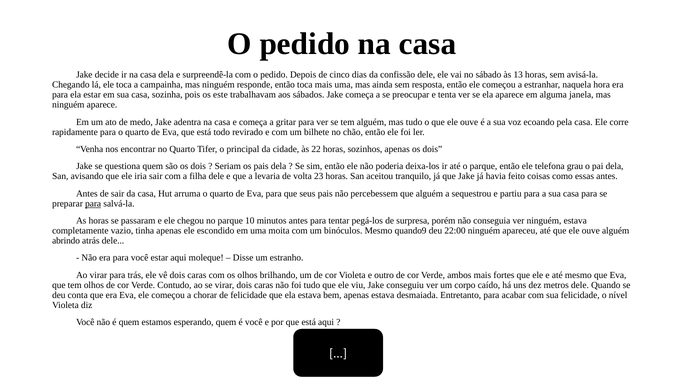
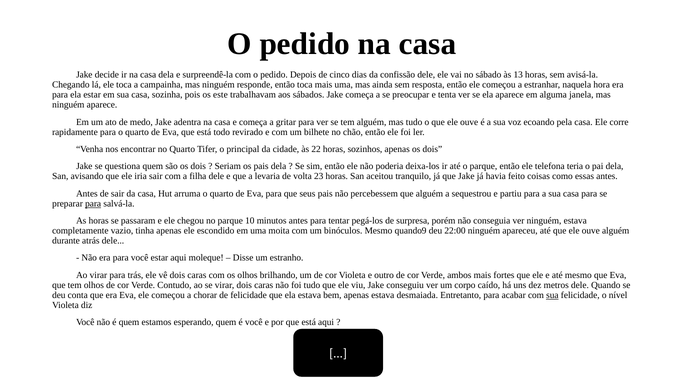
grau: grau -> teria (575, 166)
abrindo: abrindo -> durante (66, 241)
sua underline: none -> present (552, 295)
